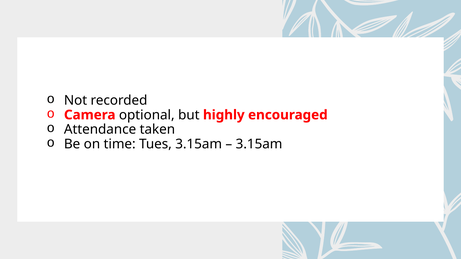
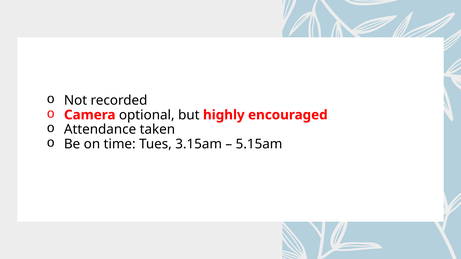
3.15am: 3.15am -> 5.15am (259, 144)
